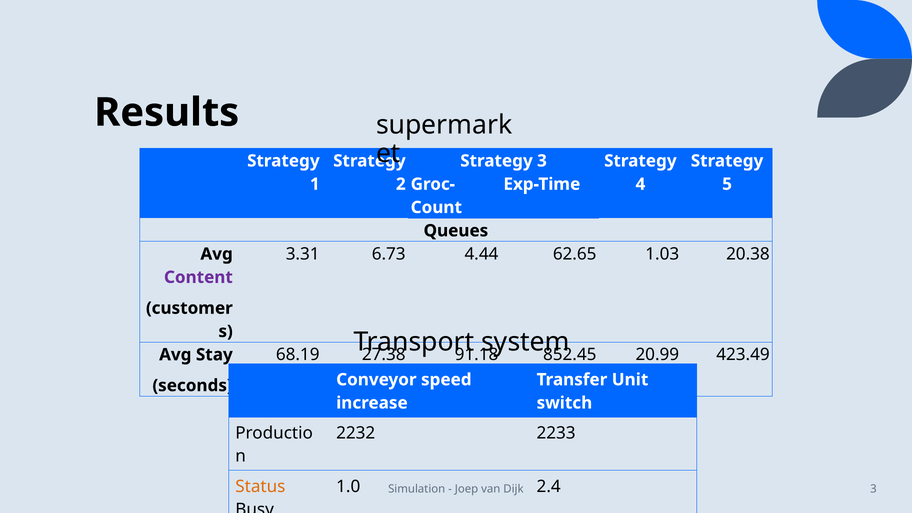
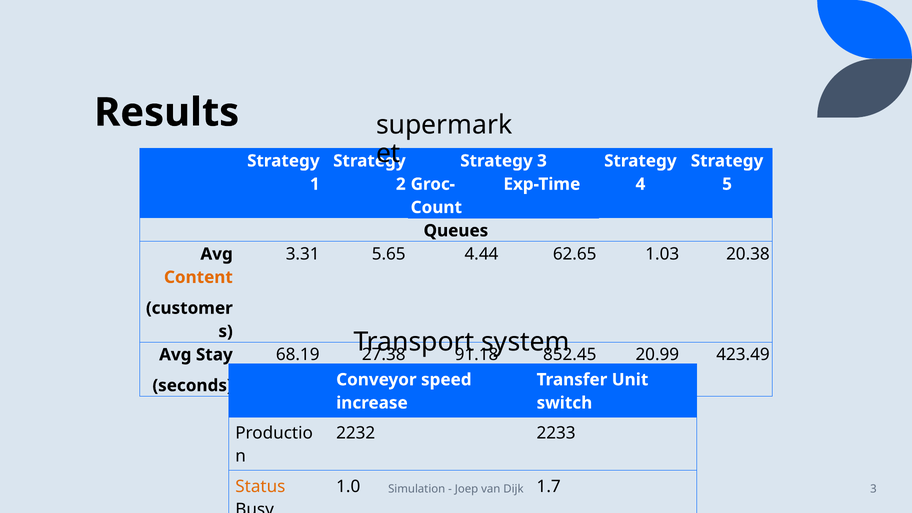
6.73: 6.73 -> 5.65 (389, 254)
Content colour: purple -> orange (198, 277)
2.4: 2.4 -> 1.7 (549, 486)
